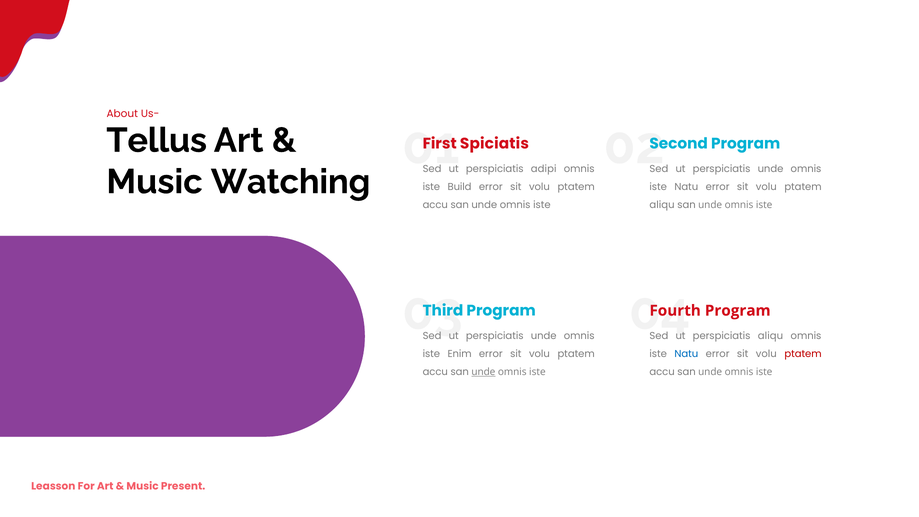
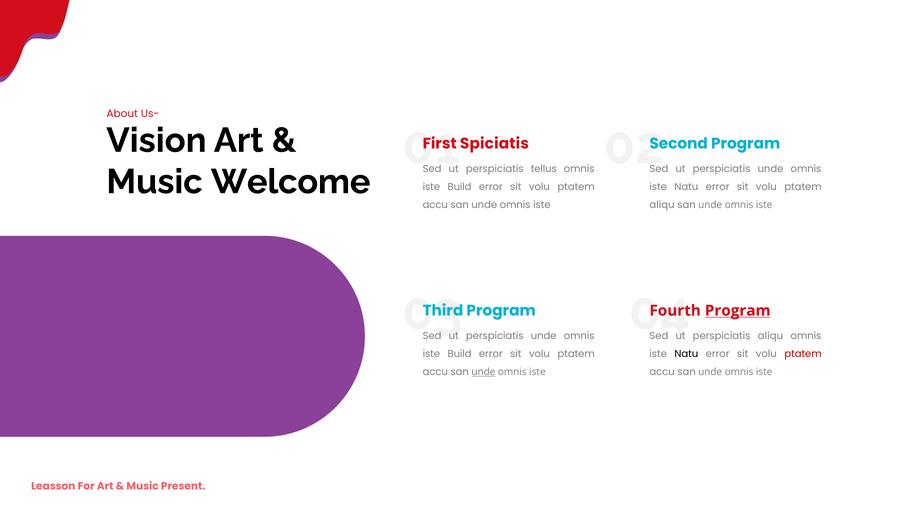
Tellus: Tellus -> Vision (156, 140)
Watching: Watching -> Welcome (291, 182)
adipi: adipi -> tellus (544, 169)
Program underline: none -> present (738, 311)
Enim: Enim -> Build (460, 354)
Natu colour: blue -> black (686, 354)
